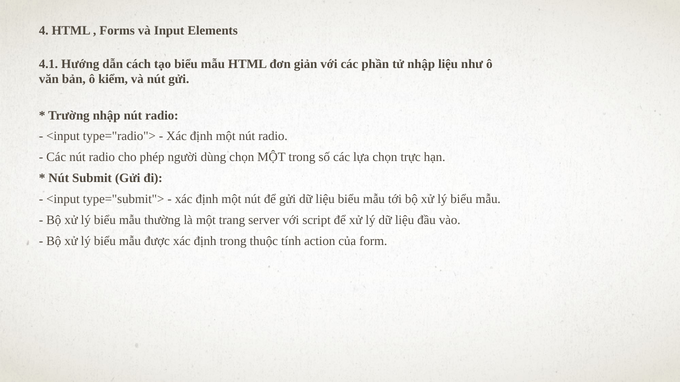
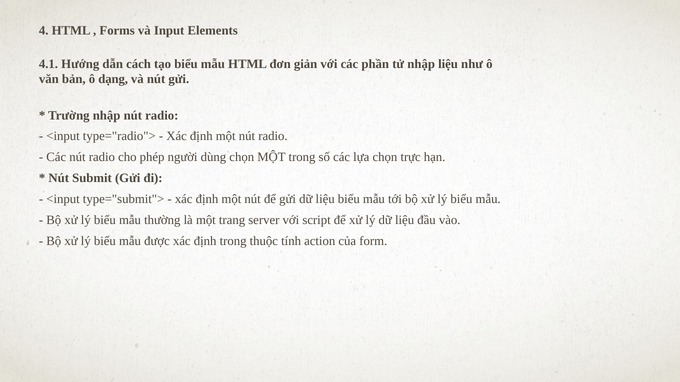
kiểm: kiểm -> dạng (113, 79)
